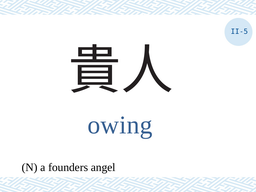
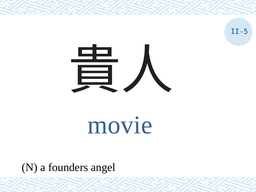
owing: owing -> movie (120, 125)
